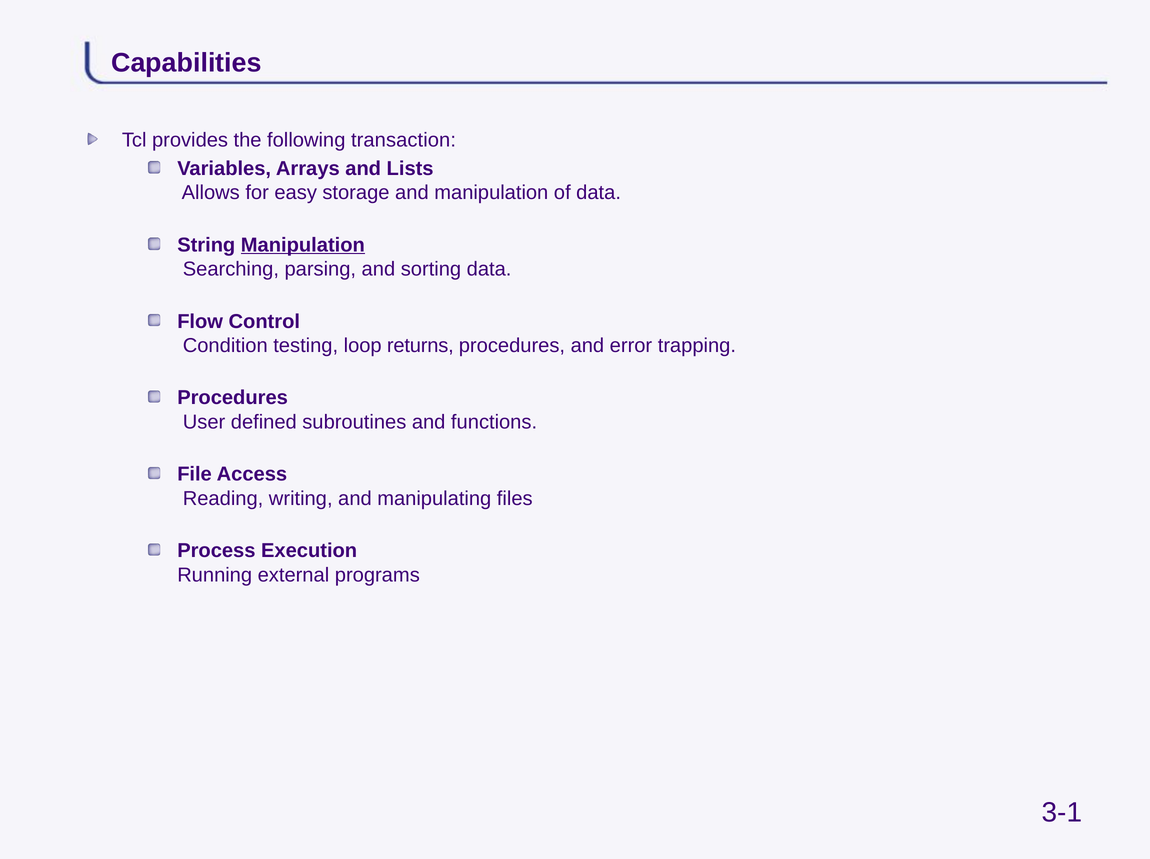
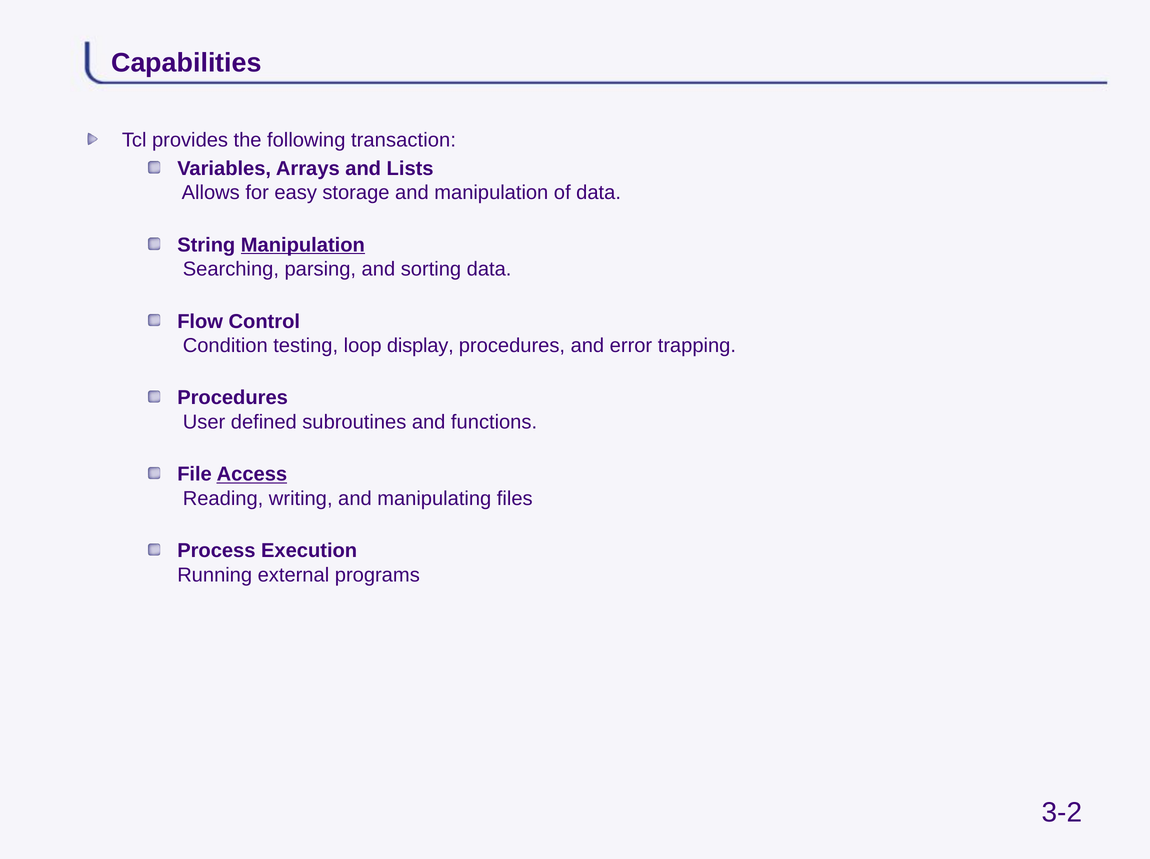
returns: returns -> display (420, 346)
Access underline: none -> present (252, 474)
3-1: 3-1 -> 3-2 (1062, 813)
